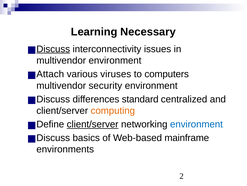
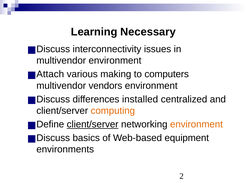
Discuss underline: present -> none (53, 49)
viruses: viruses -> making (116, 74)
security: security -> vendors (105, 85)
standard: standard -> installed (140, 99)
environment colour: blue -> orange (196, 124)
mainframe: mainframe -> equipment (187, 137)
